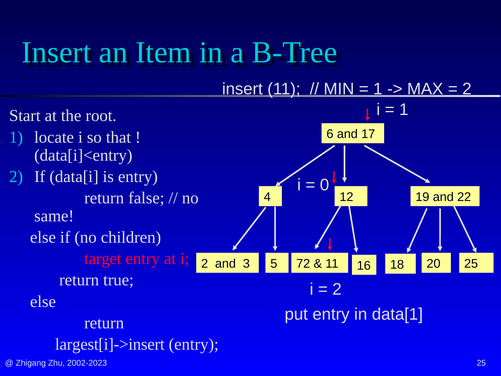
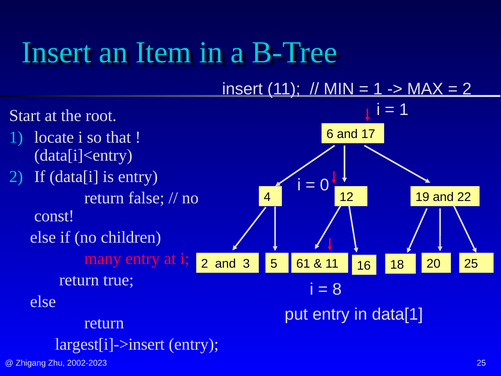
same: same -> const (54, 216)
target: target -> many (103, 259)
72: 72 -> 61 (303, 264)
2: 2 -> 8 (337, 289)
